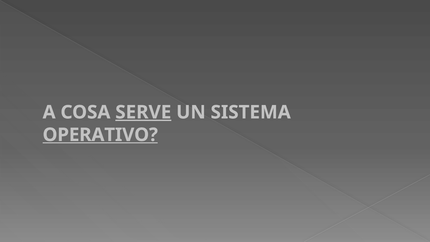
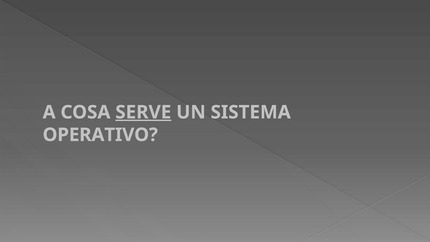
OPERATIVO underline: present -> none (100, 135)
